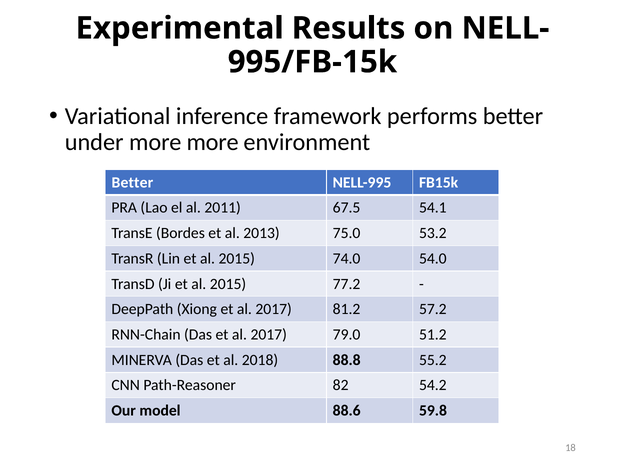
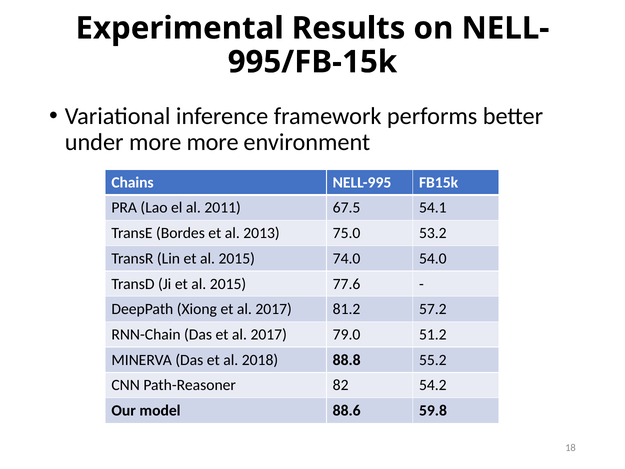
Better: Better -> Chains (133, 182)
77.2: 77.2 -> 77.6 (347, 284)
